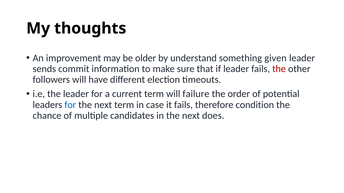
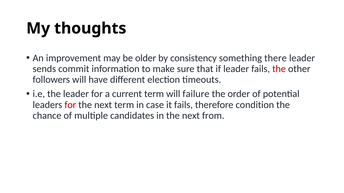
understand: understand -> consistency (194, 58)
given: given -> there (276, 58)
for colour: blue -> red (70, 105)
does: does -> from (213, 116)
